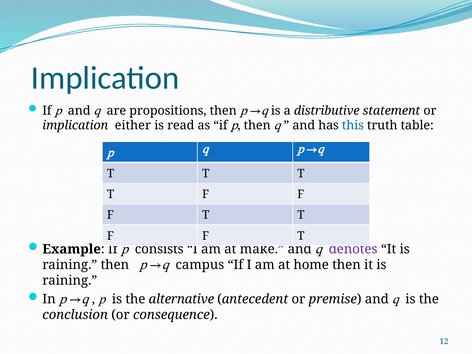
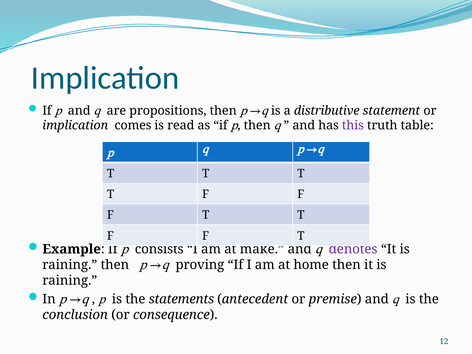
either: either -> comes (133, 126)
this colour: blue -> purple (353, 126)
campus: campus -> proving (200, 265)
alternative: alternative -> statements (181, 299)
